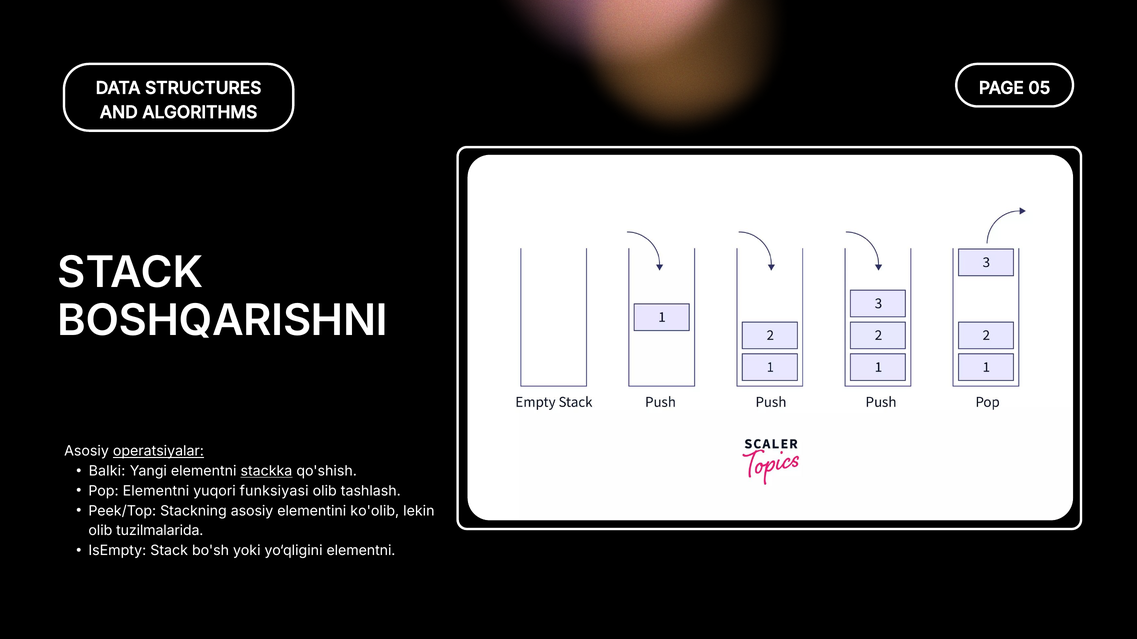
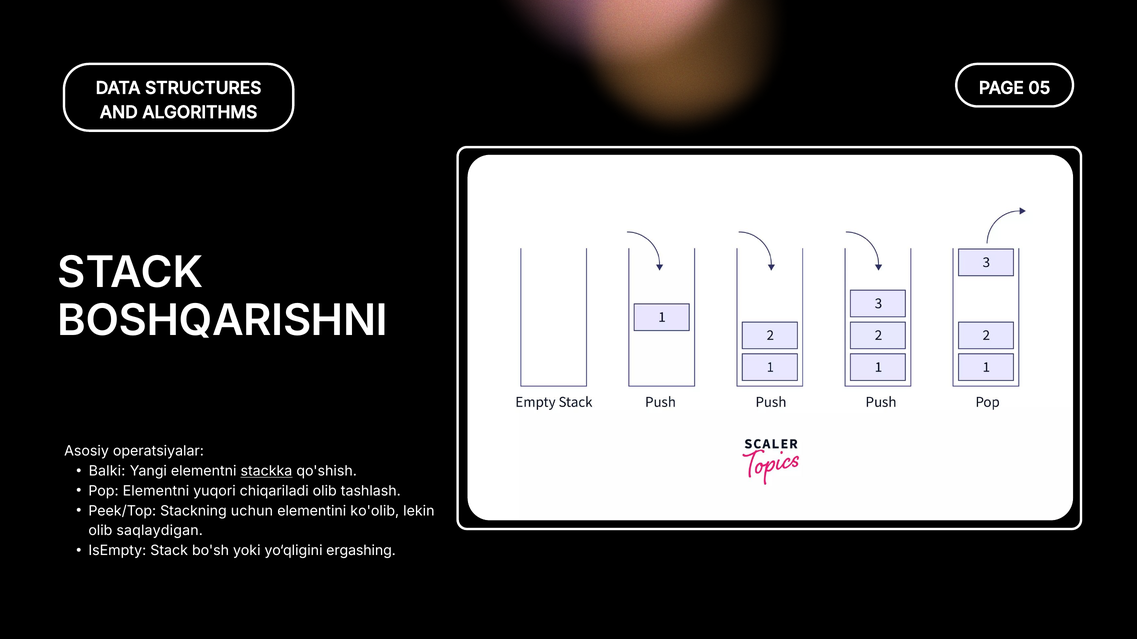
operatsiyalar underline: present -> none (158, 452)
funksiyasi: funksiyasi -> chiqariladi (274, 491)
Stackning asosiy: asosiy -> uchun (252, 511)
tuzilmalarida: tuzilmalarida -> saqlaydigan (160, 531)
yo‘qligini elementni: elementni -> ergashing (361, 551)
